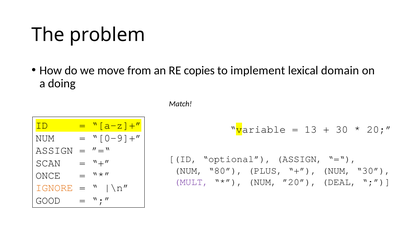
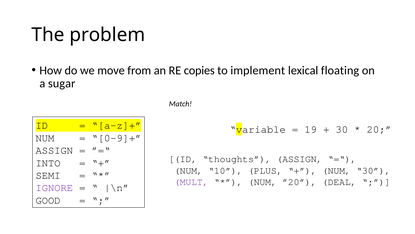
domain: domain -> floating (340, 70)
doing: doing -> sugar (62, 83)
13: 13 -> 19 (311, 129)
optional: optional -> thoughts (237, 159)
SCAN: SCAN -> INTO (48, 163)
80: 80 -> 10 (225, 170)
ONCE: ONCE -> SEMI (48, 175)
IGNORE colour: orange -> purple (54, 187)
